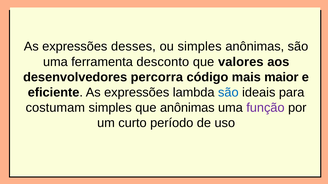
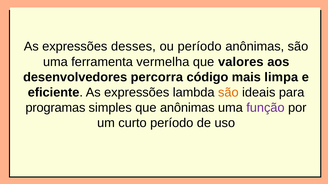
ou simples: simples -> período (200, 47)
desconto: desconto -> vermelha (163, 62)
maior: maior -> limpa (281, 77)
são colour: blue -> orange (228, 93)
costumam: costumam -> programas (55, 108)
